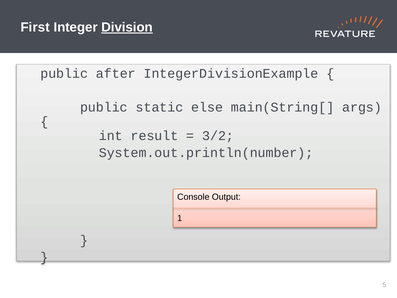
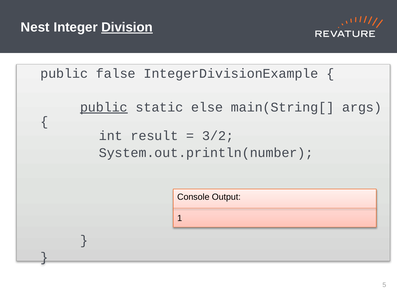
First: First -> Nest (35, 27)
after: after -> false (116, 73)
public underline: none -> present (104, 107)
